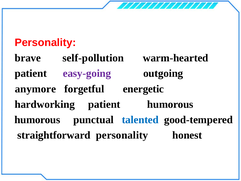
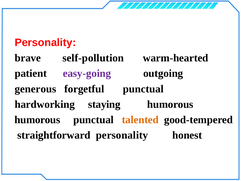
anymore: anymore -> generous (35, 89)
forgetful energetic: energetic -> punctual (143, 89)
hardworking patient: patient -> staying (104, 104)
talented colour: blue -> orange (140, 120)
